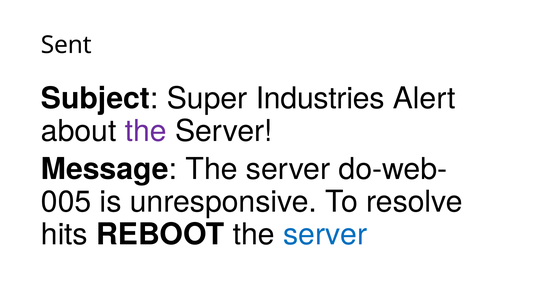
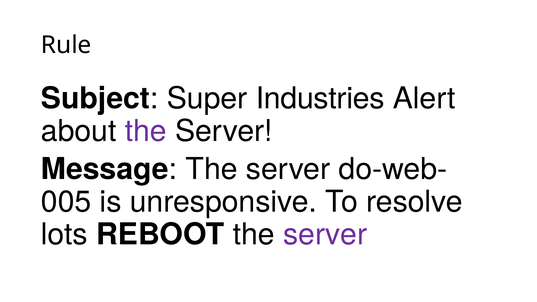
Sent: Sent -> Rule (66, 45)
hits: hits -> lots (64, 235)
server colour: blue -> purple (325, 235)
